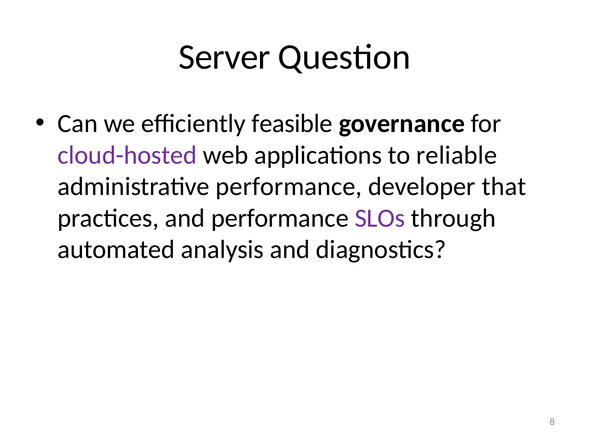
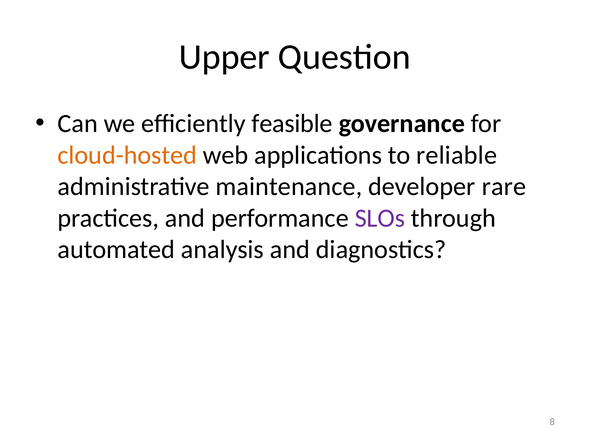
Server: Server -> Upper (224, 57)
cloud-hosted colour: purple -> orange (127, 155)
administrative performance: performance -> maintenance (289, 187)
that: that -> rare (504, 187)
